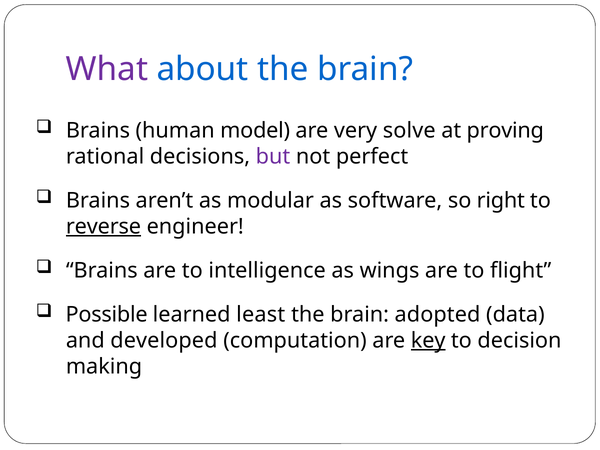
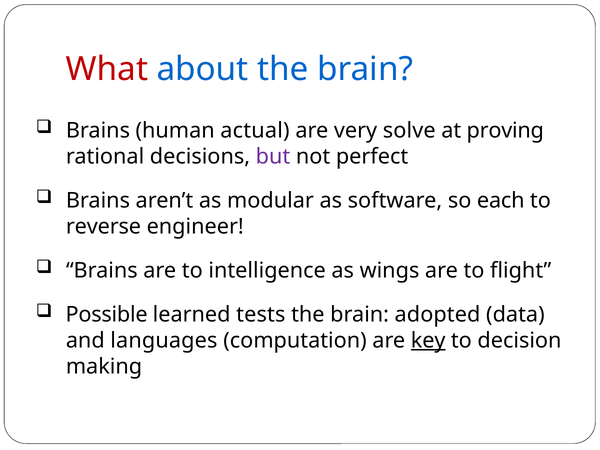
What colour: purple -> red (107, 69)
model: model -> actual (255, 130)
right: right -> each (501, 200)
reverse underline: present -> none (103, 226)
least: least -> tests (261, 314)
developed: developed -> languages (164, 340)
